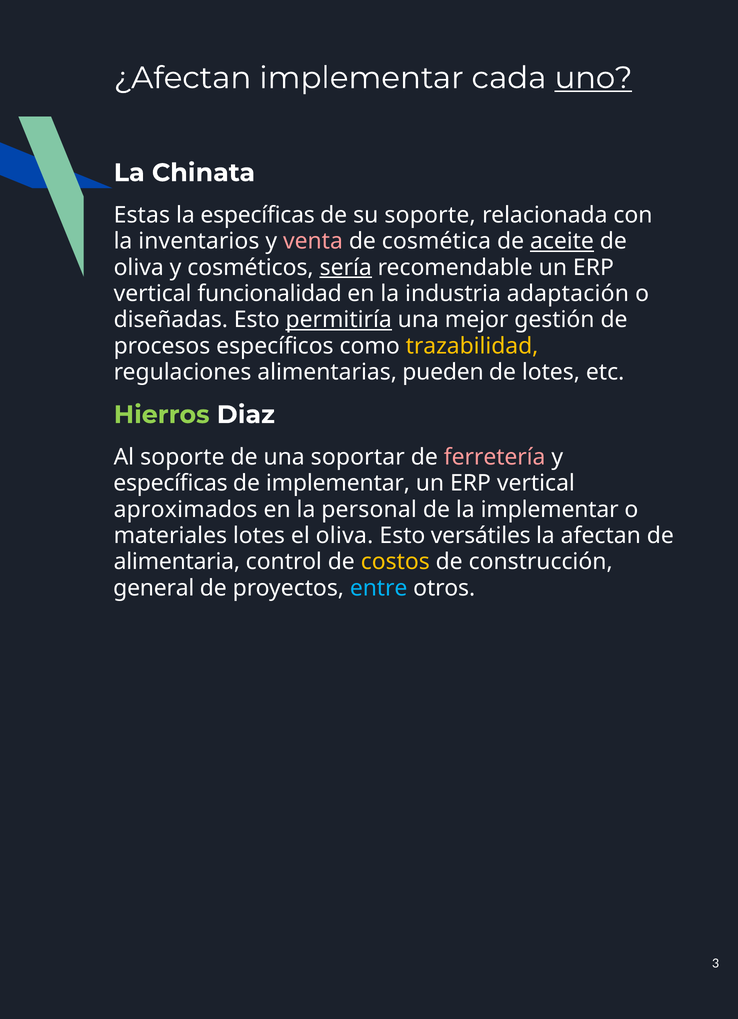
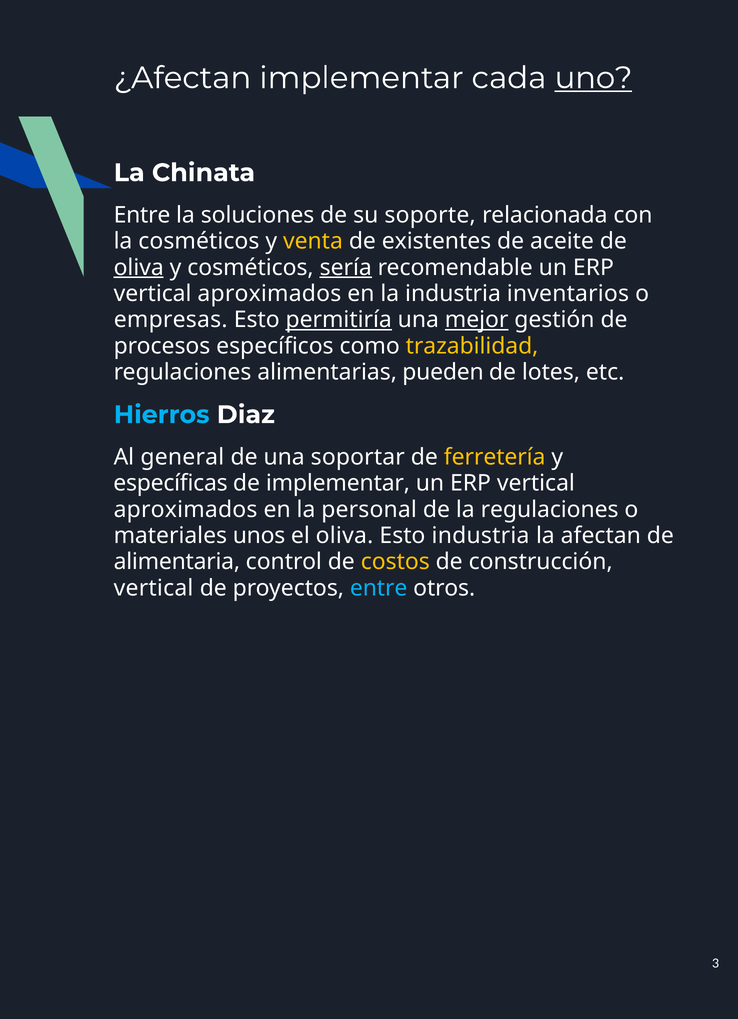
Estas: Estas -> Entre (142, 215)
la específicas: específicas -> soluciones (258, 215)
la inventarios: inventarios -> cosméticos (199, 241)
venta colour: pink -> yellow (313, 241)
cosmética: cosmética -> existentes (436, 241)
aceite underline: present -> none (562, 241)
oliva underline: none -> present (139, 268)
funcionalidad: funcionalidad -> aproximados (269, 294)
adaptación: adaptación -> inventarios (568, 294)
diseñadas: diseñadas -> empresas (171, 320)
mejor underline: none -> present (477, 320)
Hierros colour: light green -> light blue (162, 415)
Al soporte: soporte -> general (182, 457)
ferretería colour: pink -> yellow (495, 457)
la implementar: implementar -> regulaciones (550, 510)
materiales lotes: lotes -> unos (259, 536)
Esto versátiles: versátiles -> industria (481, 536)
general: general -> vertical (154, 588)
